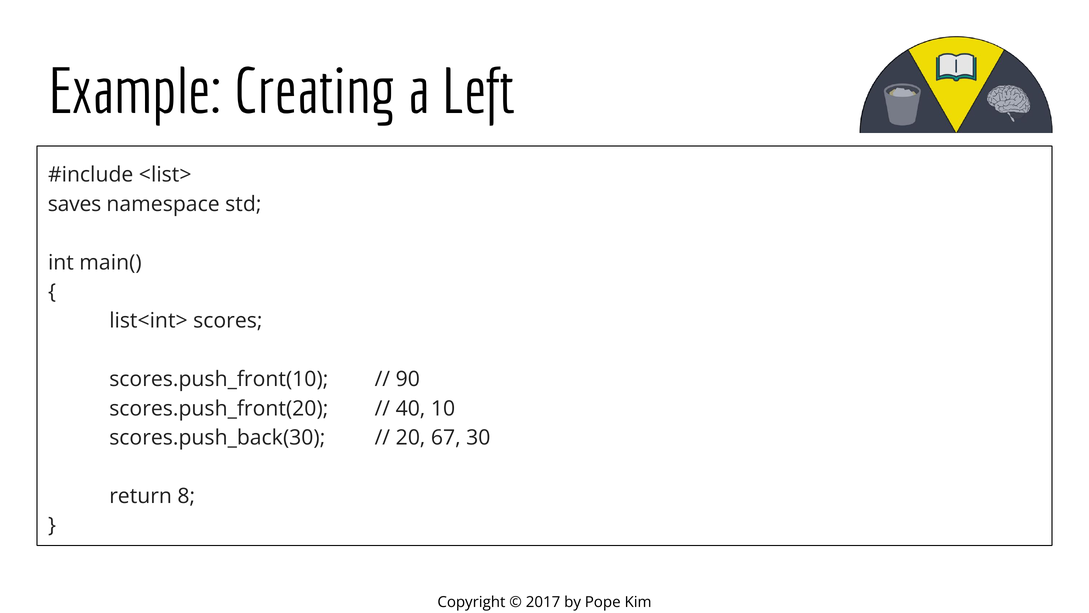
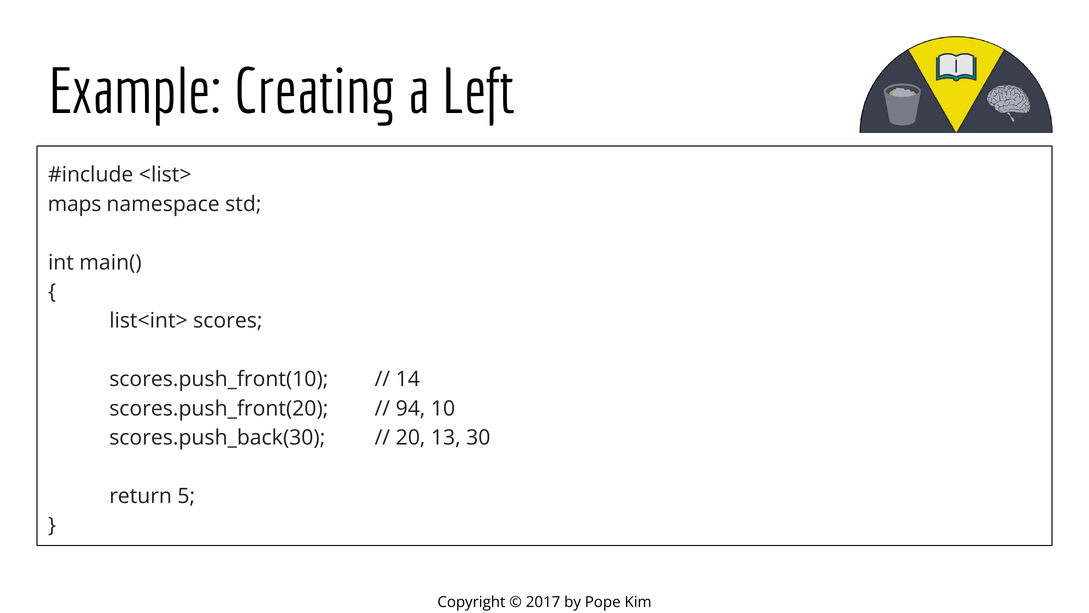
saves: saves -> maps (75, 204)
90: 90 -> 14 (408, 379)
40: 40 -> 94 (411, 408)
67: 67 -> 13 (446, 438)
8: 8 -> 5 (186, 496)
